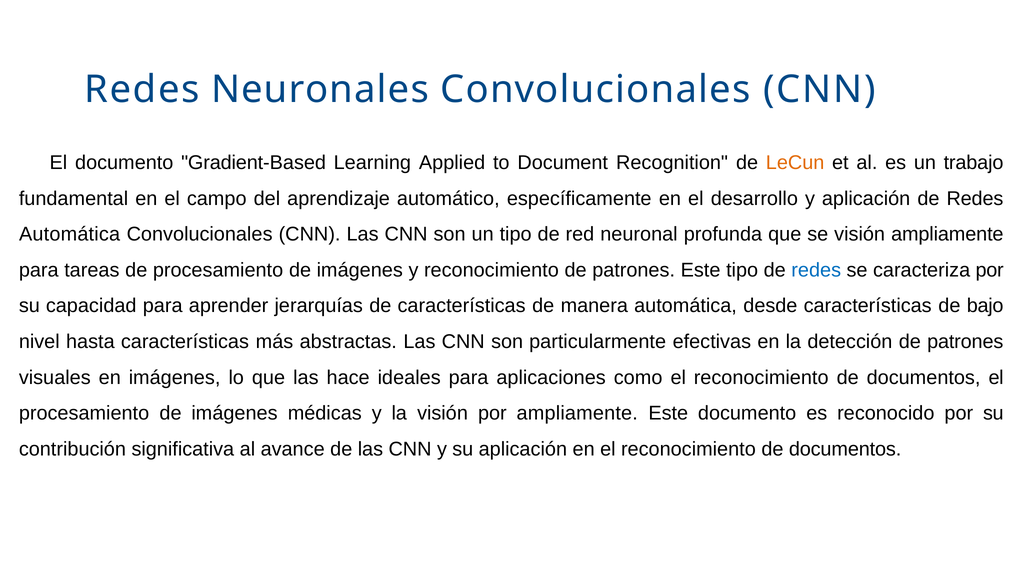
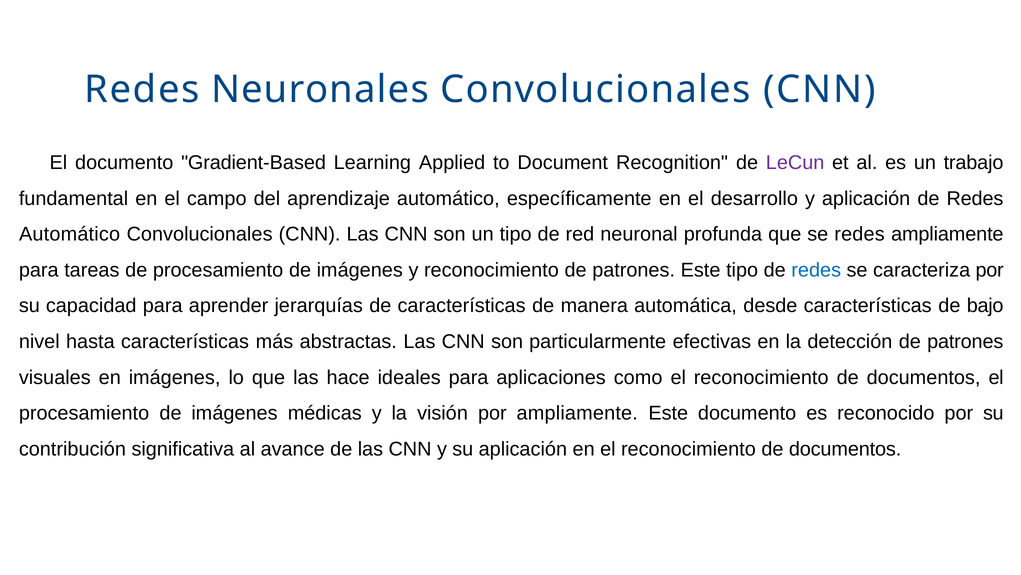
LeCun colour: orange -> purple (795, 163)
Automática: Automática -> Automático (70, 234)
se visión: visión -> redes (860, 234)
